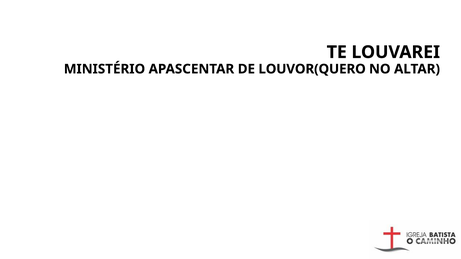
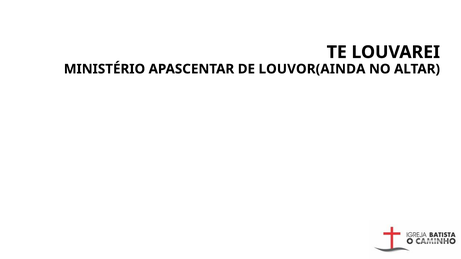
LOUVOR(QUERO: LOUVOR(QUERO -> LOUVOR(AINDA (312, 69)
